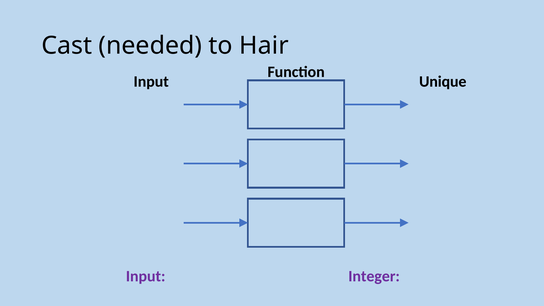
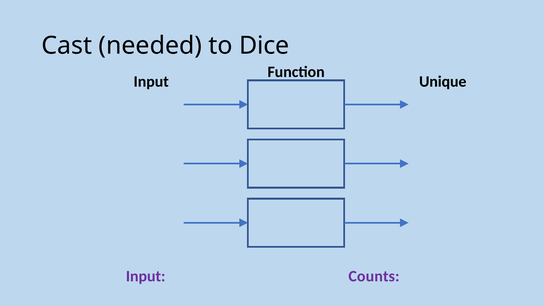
Hair: Hair -> Dice (264, 46)
Integer: Integer -> Counts (374, 276)
